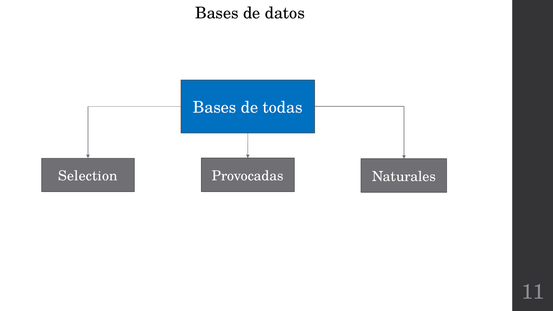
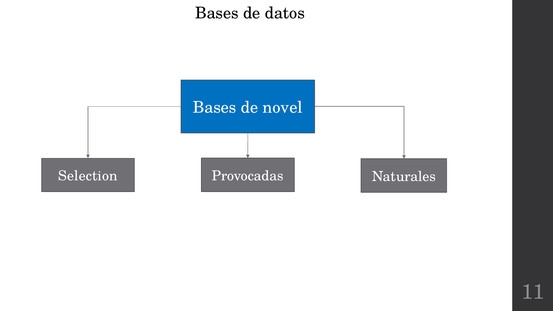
todas: todas -> novel (283, 108)
